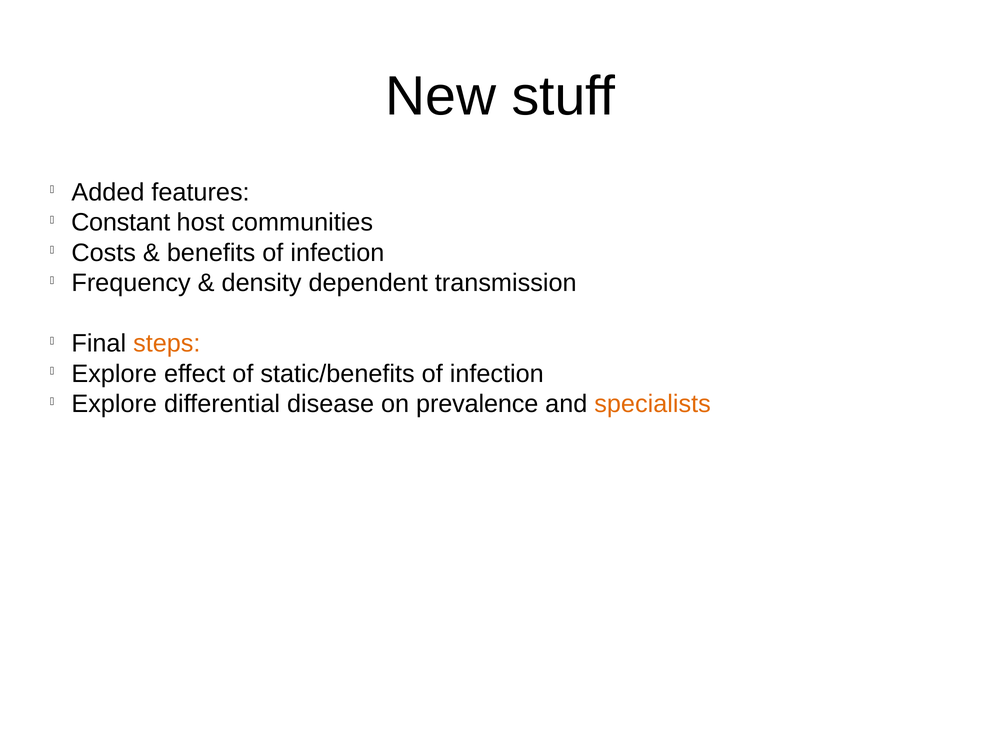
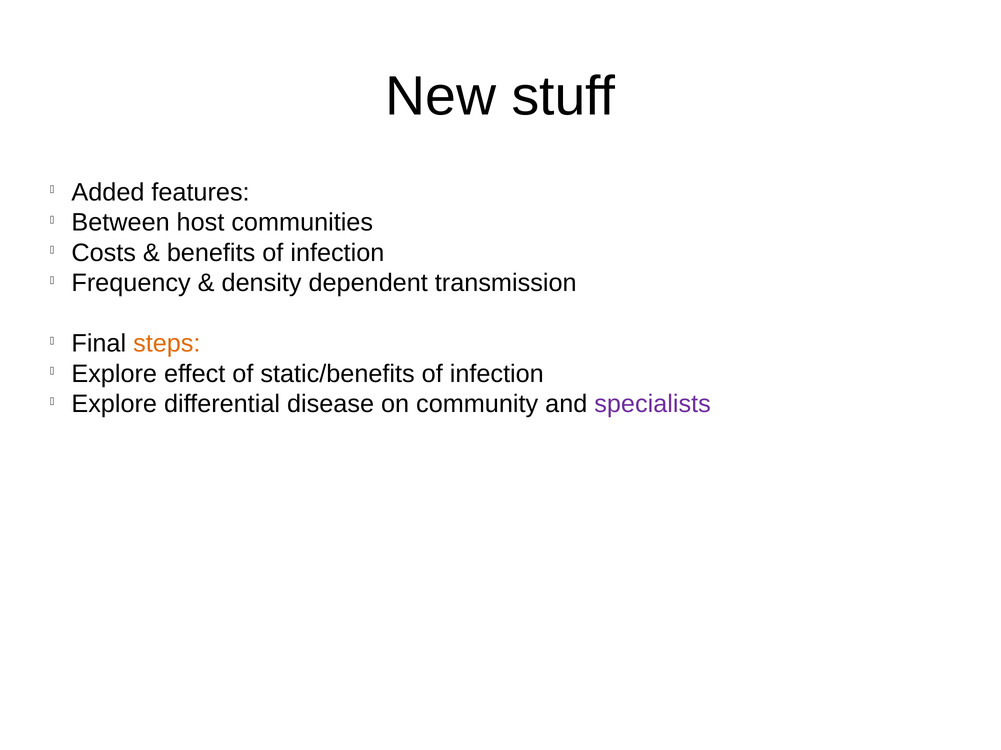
Constant: Constant -> Between (121, 223)
prevalence: prevalence -> community (477, 405)
specialists colour: orange -> purple (653, 405)
